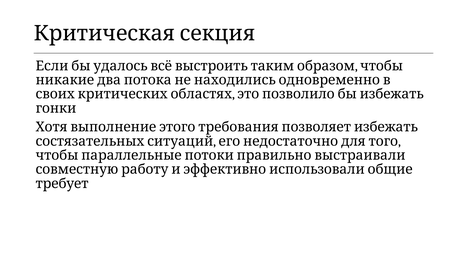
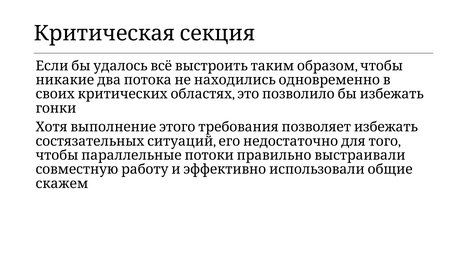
требует: требует -> скажем (62, 183)
